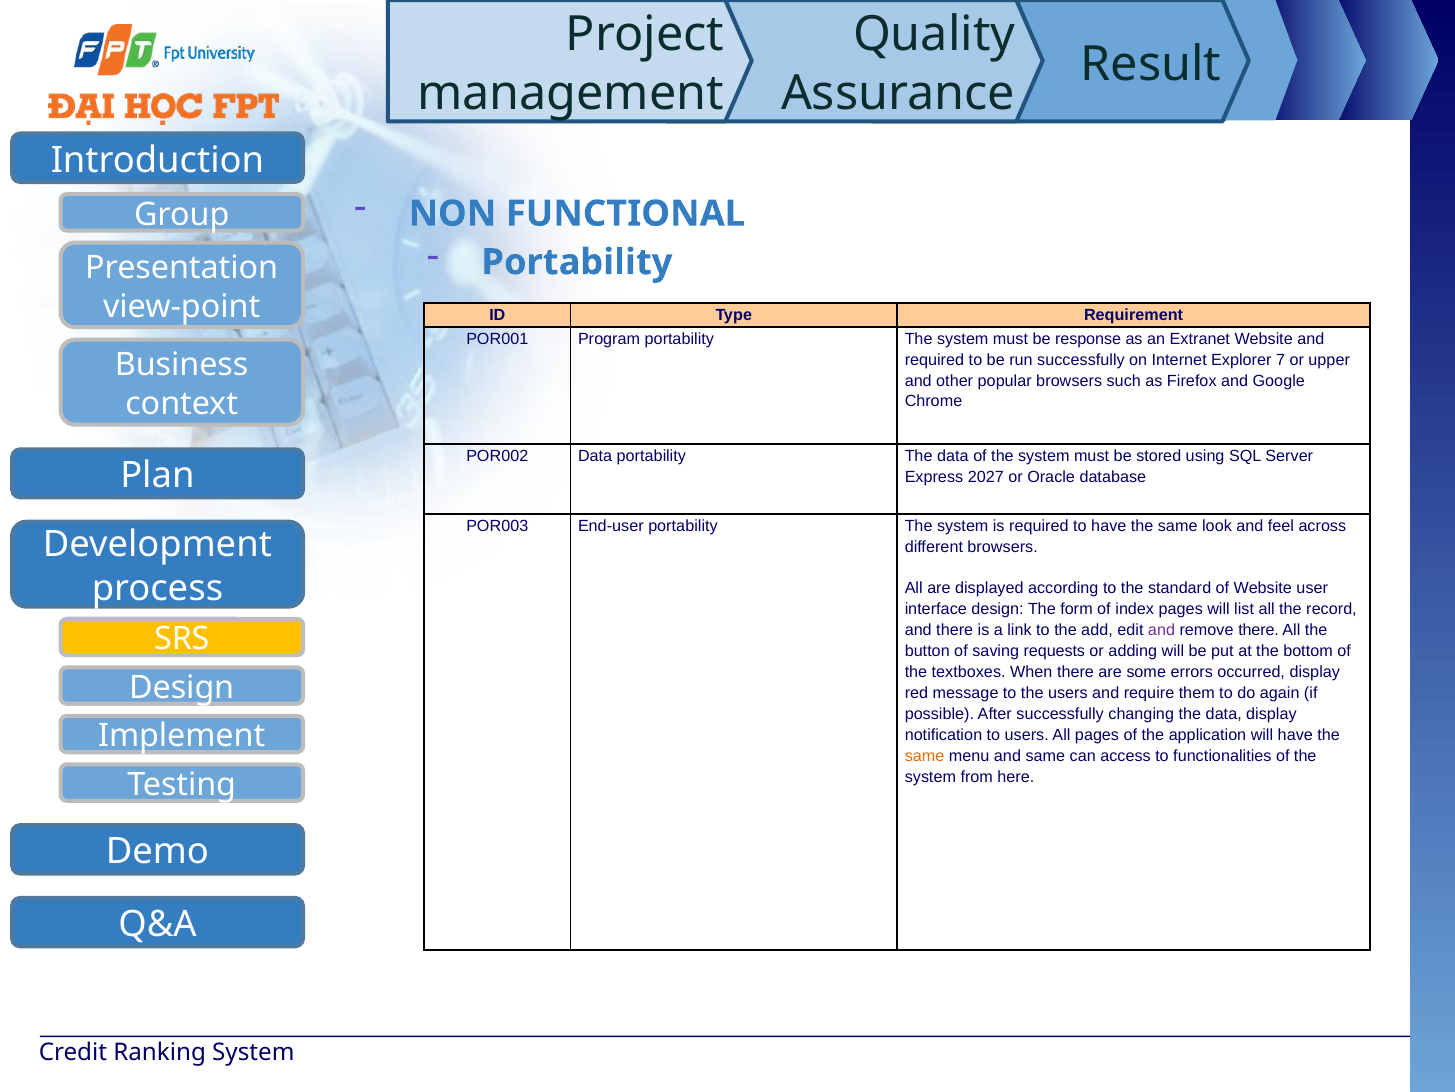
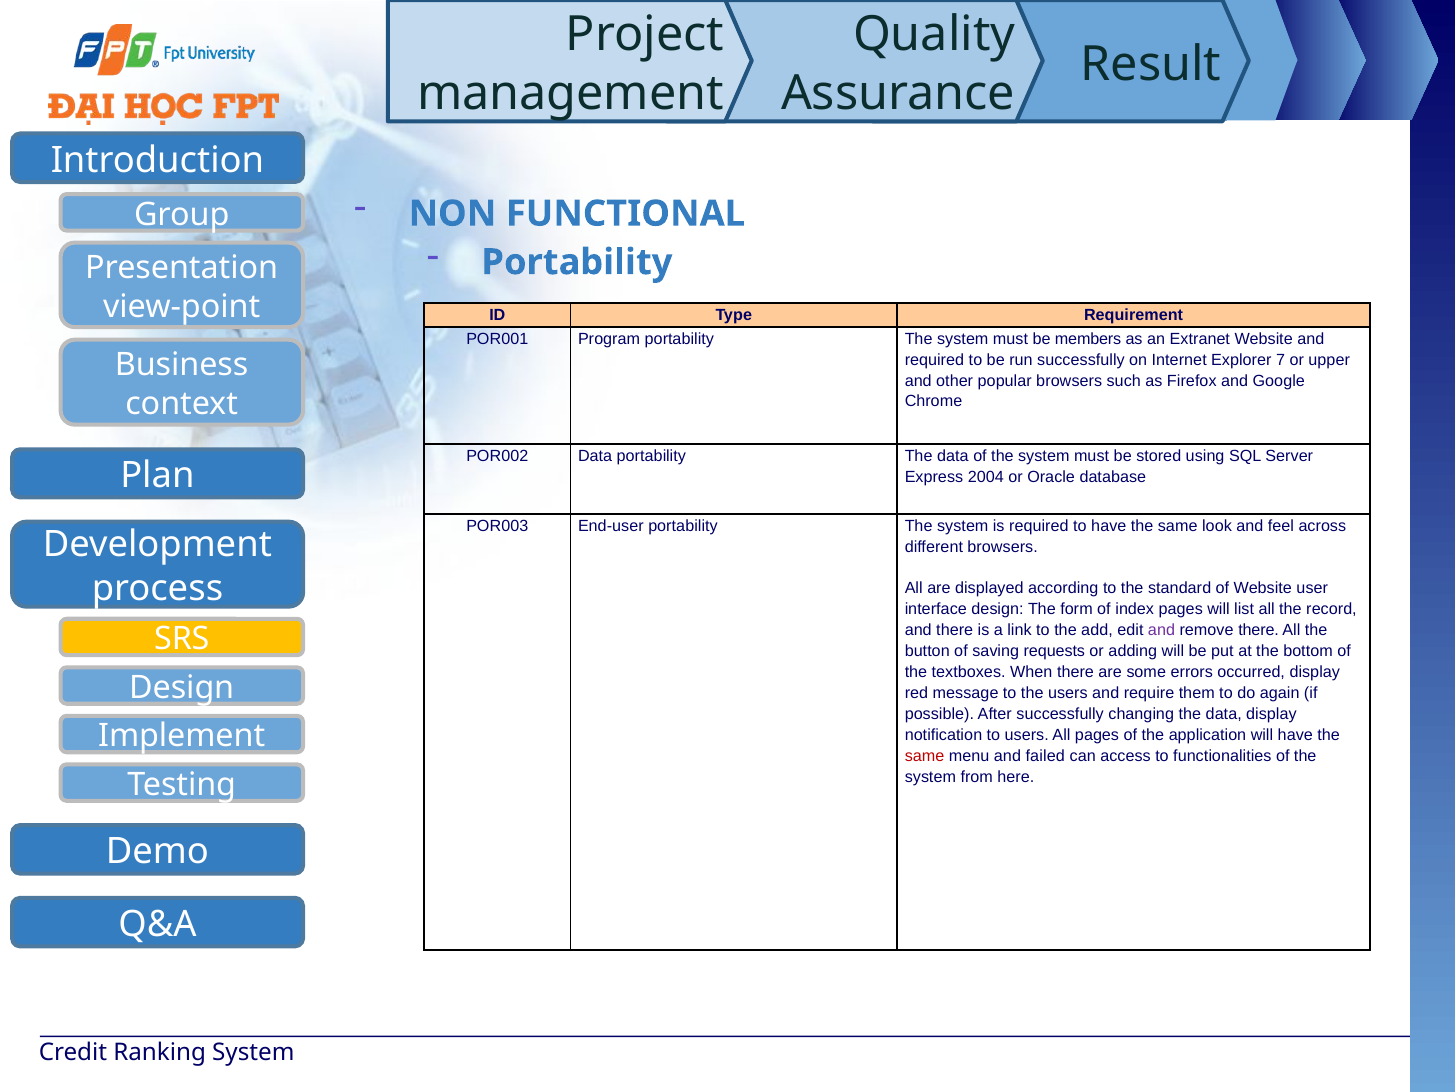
response: response -> members (1088, 339)
2027: 2027 -> 2004 (986, 477)
same colour: orange -> red (925, 755)
and same: same -> failed (1045, 755)
